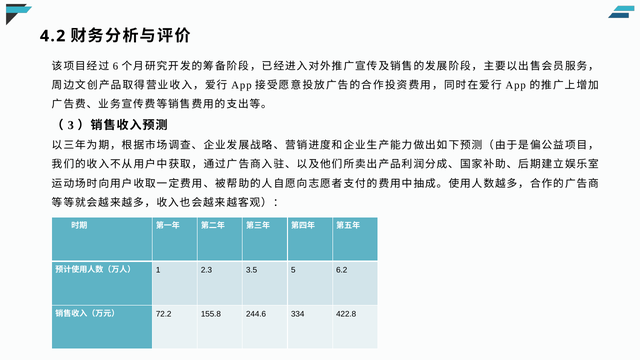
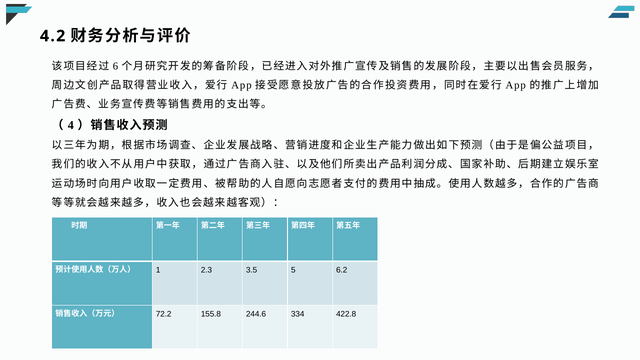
3: 3 -> 4 (71, 125)
